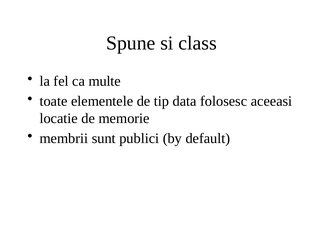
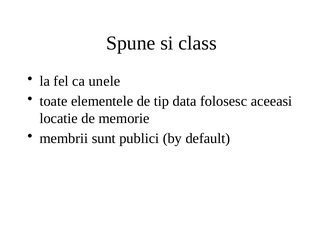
multe: multe -> unele (104, 81)
